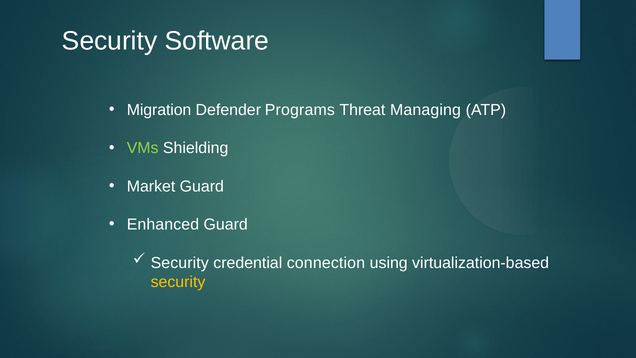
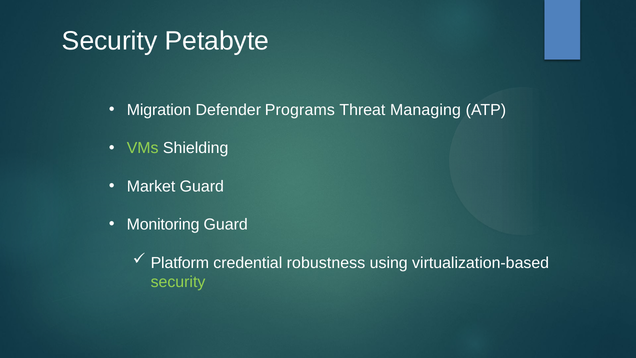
Software: Software -> Petabyte (217, 41)
Enhanced: Enhanced -> Monitoring (163, 224)
Security: Security -> Platform (180, 263)
connection: connection -> robustness (326, 263)
security colour: yellow -> light green (178, 282)
